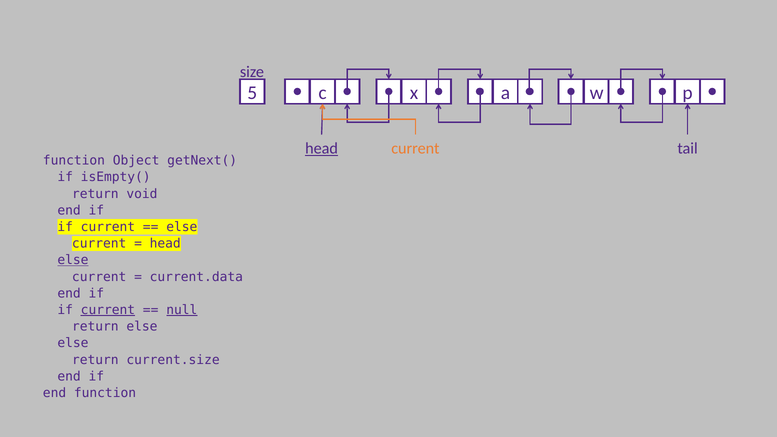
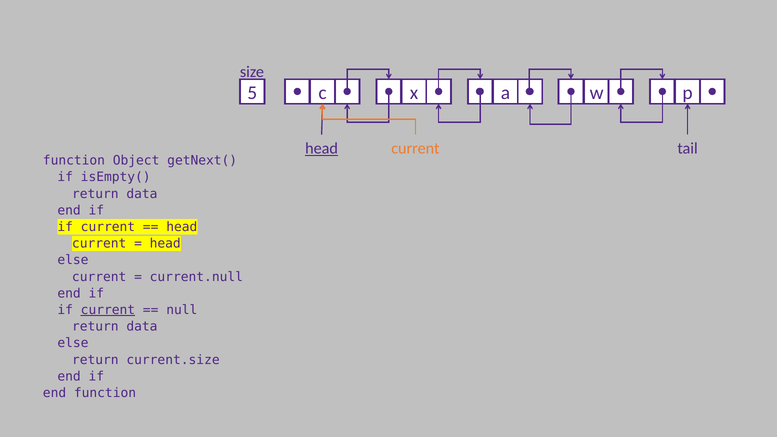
void: void -> data (142, 194)
else: else -> head (182, 227)
else underline: present -> none (73, 260)
current.data: current.data -> current.null (196, 277)
null underline: present -> none (182, 310)
else: else -> data (142, 327)
